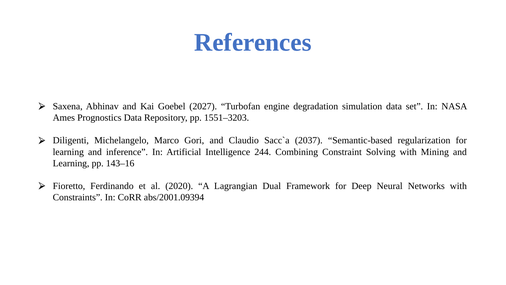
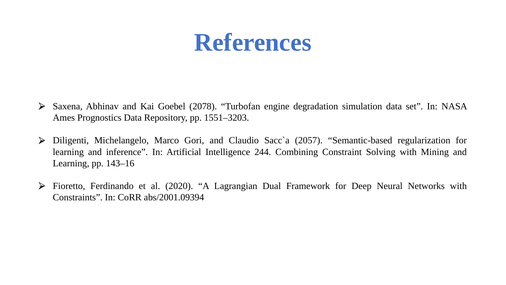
2027: 2027 -> 2078 (203, 106)
2037: 2037 -> 2057 (309, 140)
